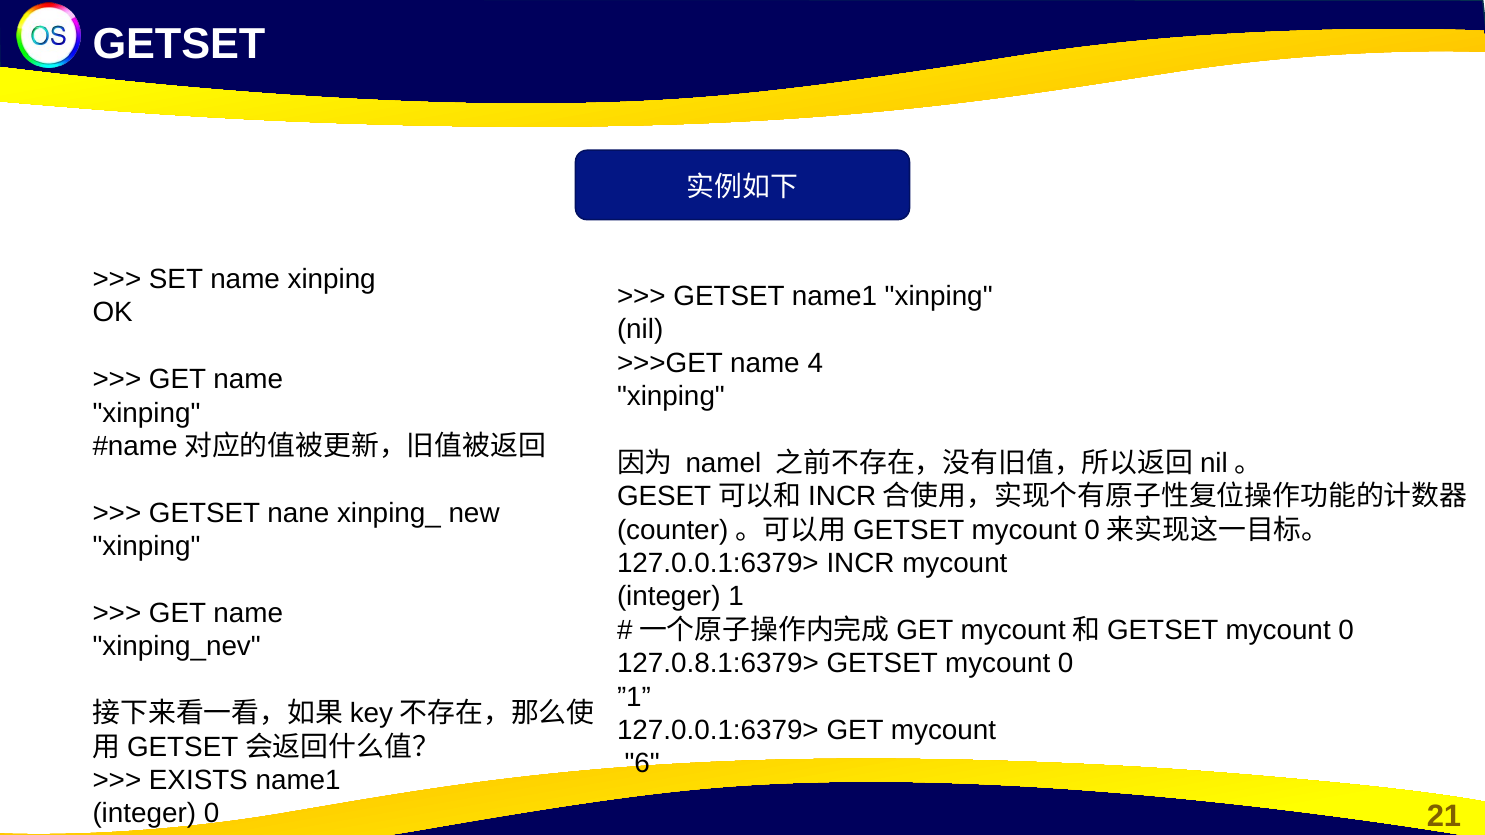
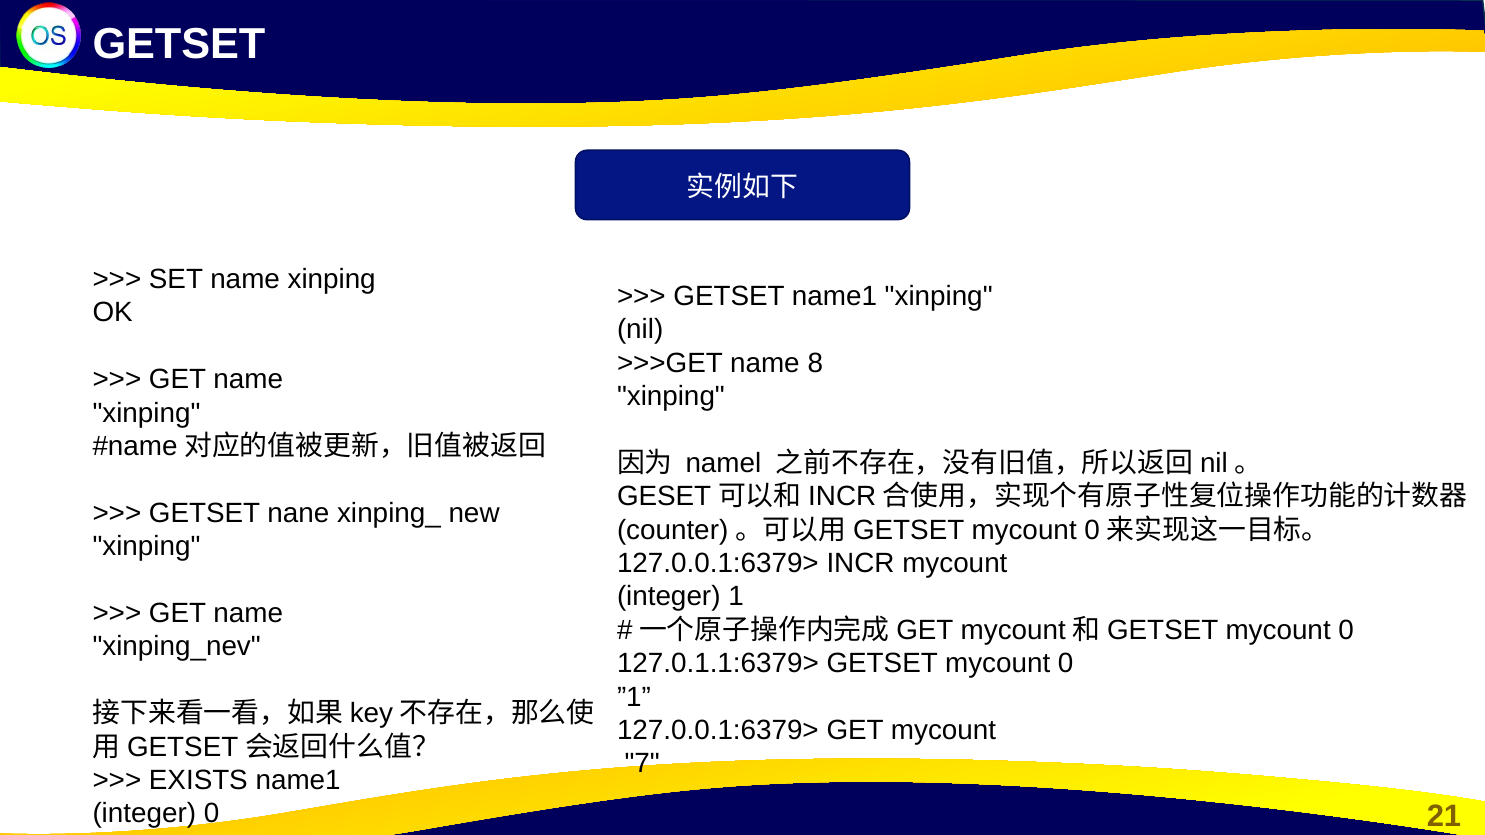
4: 4 -> 8 (815, 363)
127.0.8.1:6379>: 127.0.8.1:6379> -> 127.0.1.1:6379> (718, 664)
6: 6 -> 7 (642, 764)
